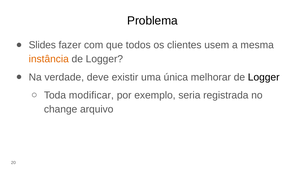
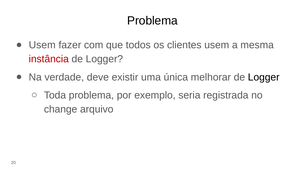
Slides: Slides -> Usem (42, 45)
instância colour: orange -> red (49, 59)
Toda modificar: modificar -> problema (91, 95)
